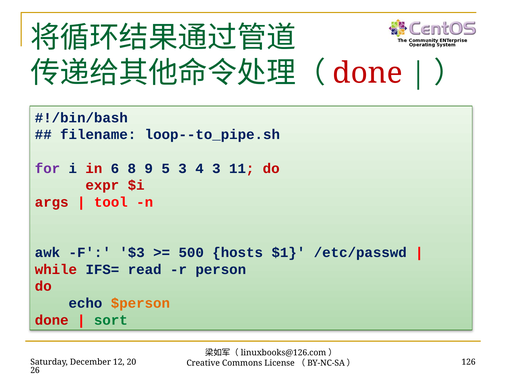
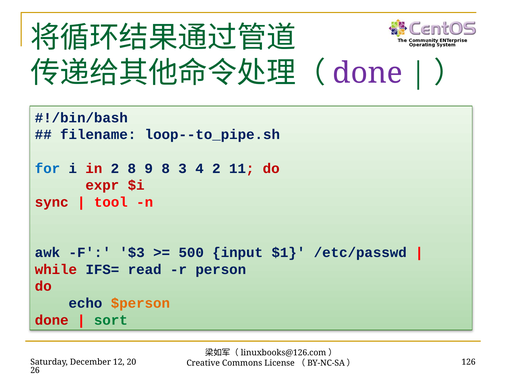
done colour: red -> purple (368, 73)
for colour: purple -> blue (47, 169)
in 6: 6 -> 2 (115, 169)
9 5: 5 -> 8 (166, 169)
4 3: 3 -> 2 (216, 169)
args: args -> sync (52, 202)
hosts: hosts -> input (238, 253)
